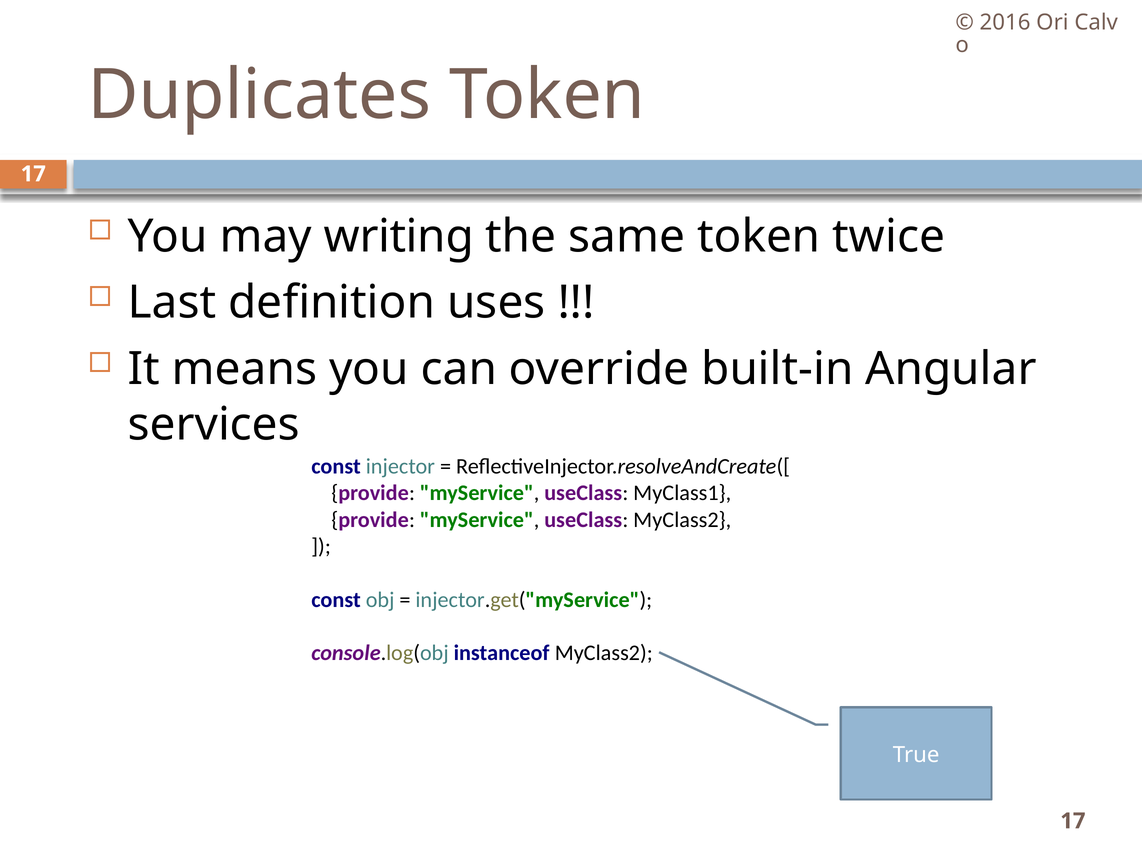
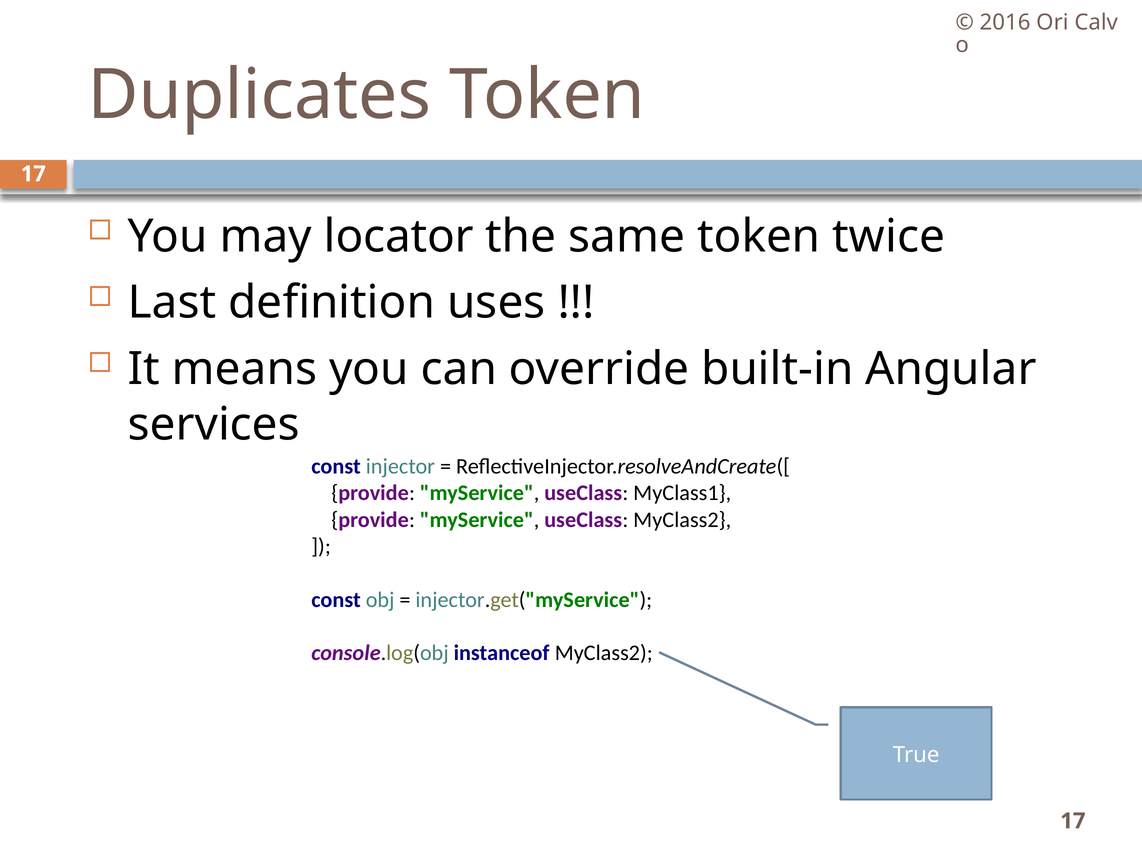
writing: writing -> locator (399, 236)
